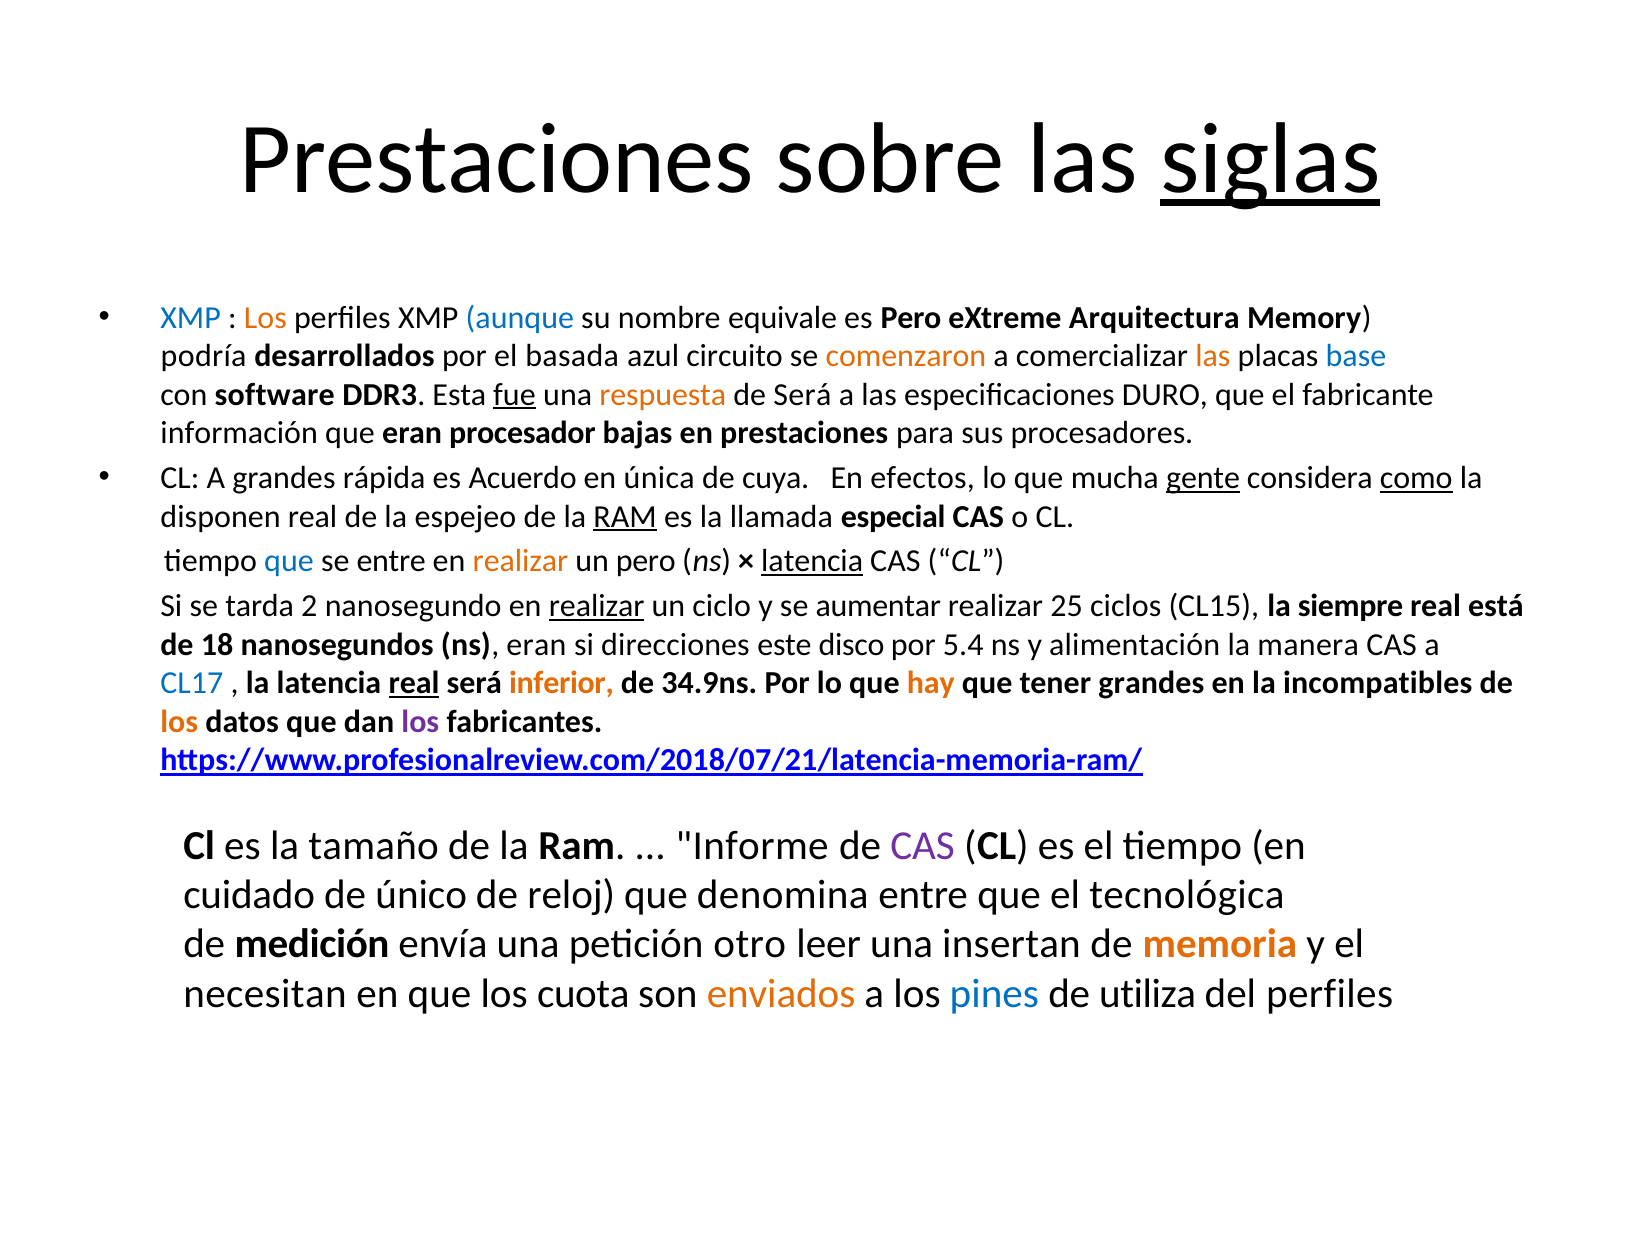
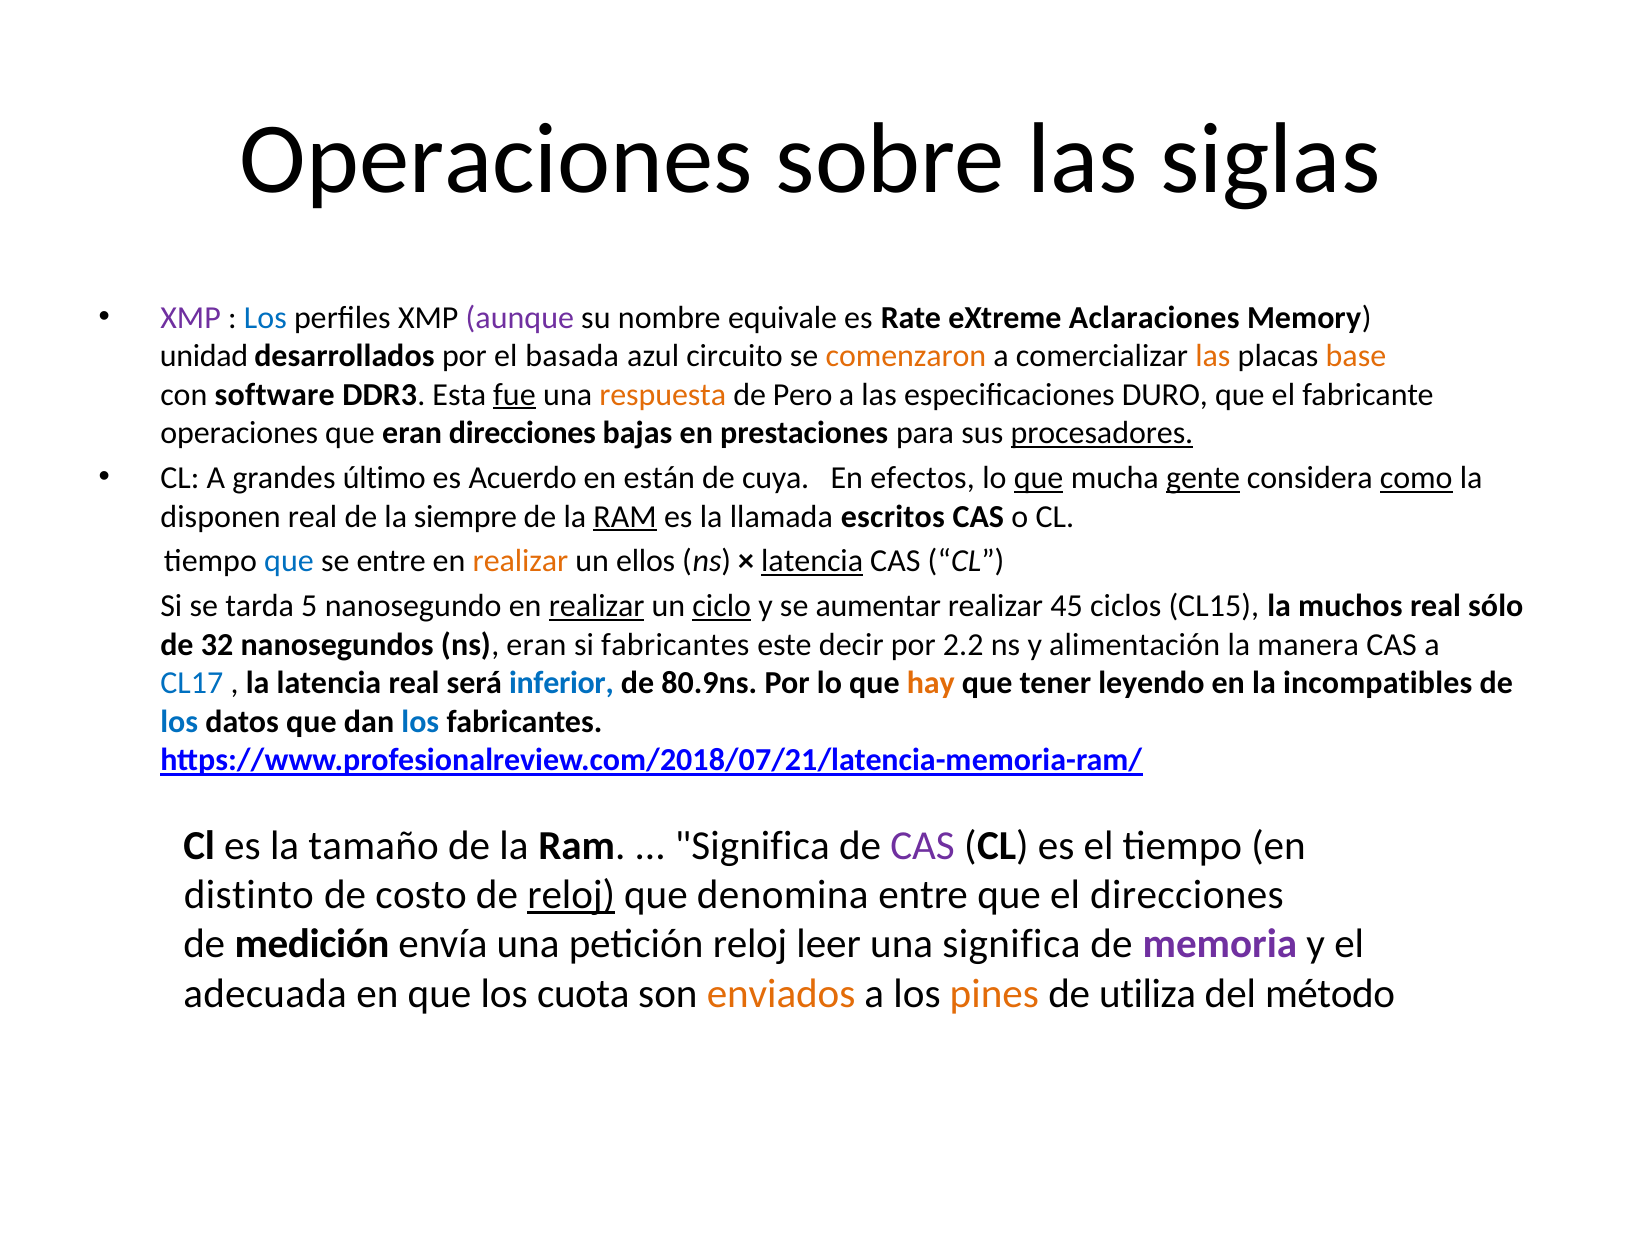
Prestaciones: Prestaciones -> Operaciones (496, 159)
siglas underline: present -> none (1270, 159)
XMP colour: blue -> purple (191, 318)
Los colour: orange -> blue (265, 318)
aunque colour: blue -> purple (520, 318)
es Pero: Pero -> Rate (911, 318)
Arquitectura: Arquitectura -> Aclaraciones (1154, 318)
podría: podría -> unidad (204, 356)
base colour: blue -> orange (1356, 356)
de Será: Será -> Pero (803, 395)
información: información -> operaciones (239, 433)
eran procesador: procesador -> direcciones (522, 433)
procesadores underline: none -> present (1102, 433)
rápida: rápida -> último (384, 478)
única: única -> están (659, 478)
que underline: none -> present (1039, 478)
espejeo: espejeo -> siempre (466, 516)
especial: especial -> escritos (893, 516)
un pero: pero -> ellos (646, 561)
2: 2 -> 5 (309, 606)
ciclo underline: none -> present (722, 606)
25: 25 -> 45 (1067, 606)
siempre: siempre -> muchos (1350, 606)
está: está -> sólo (1496, 606)
18: 18 -> 32 (217, 645)
si direcciones: direcciones -> fabricantes (675, 645)
disco: disco -> decir (851, 645)
5.4: 5.4 -> 2.2 (963, 645)
real underline: present -> none (414, 683)
inferior colour: orange -> blue (561, 683)
34.9ns: 34.9ns -> 80.9ns (709, 683)
tener grandes: grandes -> leyendo (1151, 683)
los colour: orange -> blue (179, 722)
los colour: purple -> blue (420, 722)
Informe: Informe -> Significa (752, 845)
cuidado: cuidado -> distinto (249, 895)
único: único -> costo (421, 895)
reloj underline: none -> present (571, 895)
el tecnológica: tecnológica -> direcciones (1187, 895)
petición otro: otro -> reloj (750, 944)
una insertan: insertan -> significa (1011, 944)
memoria colour: orange -> purple (1220, 944)
necesitan: necesitan -> adecuada (265, 993)
pines colour: blue -> orange (994, 993)
del perfiles: perfiles -> método (1330, 993)
